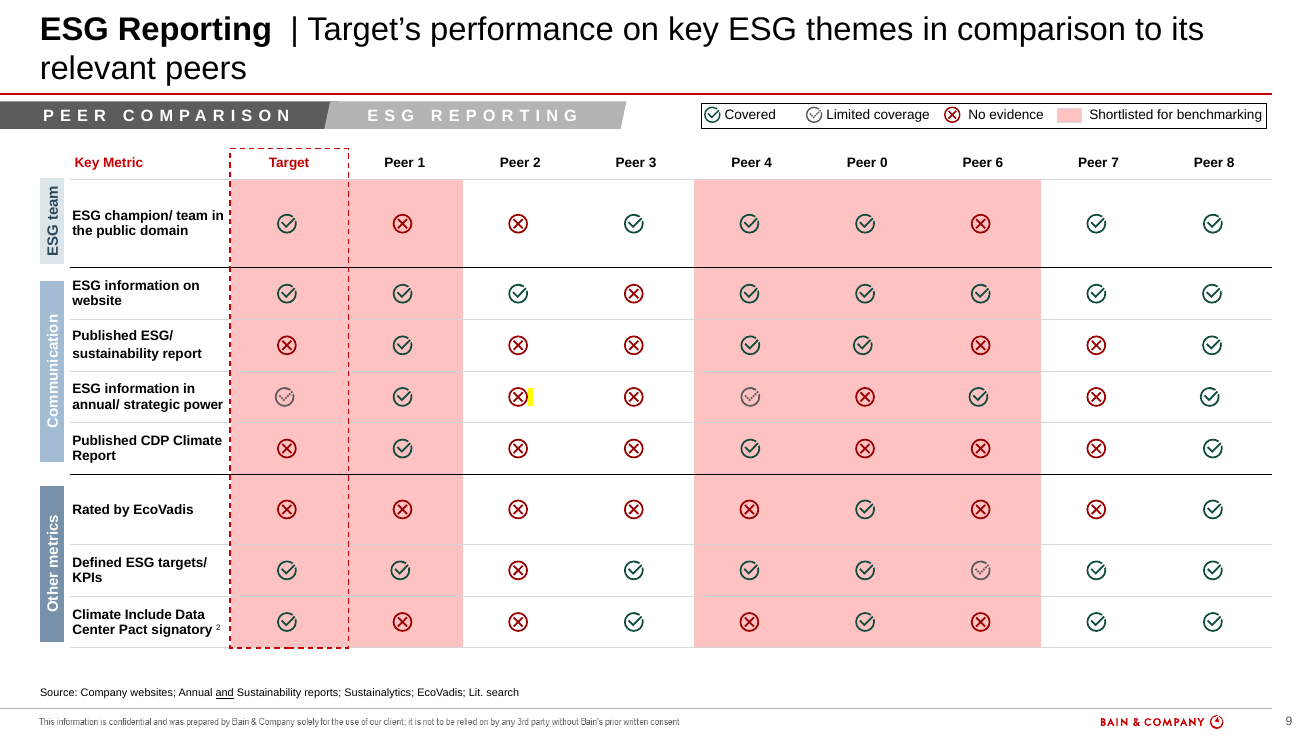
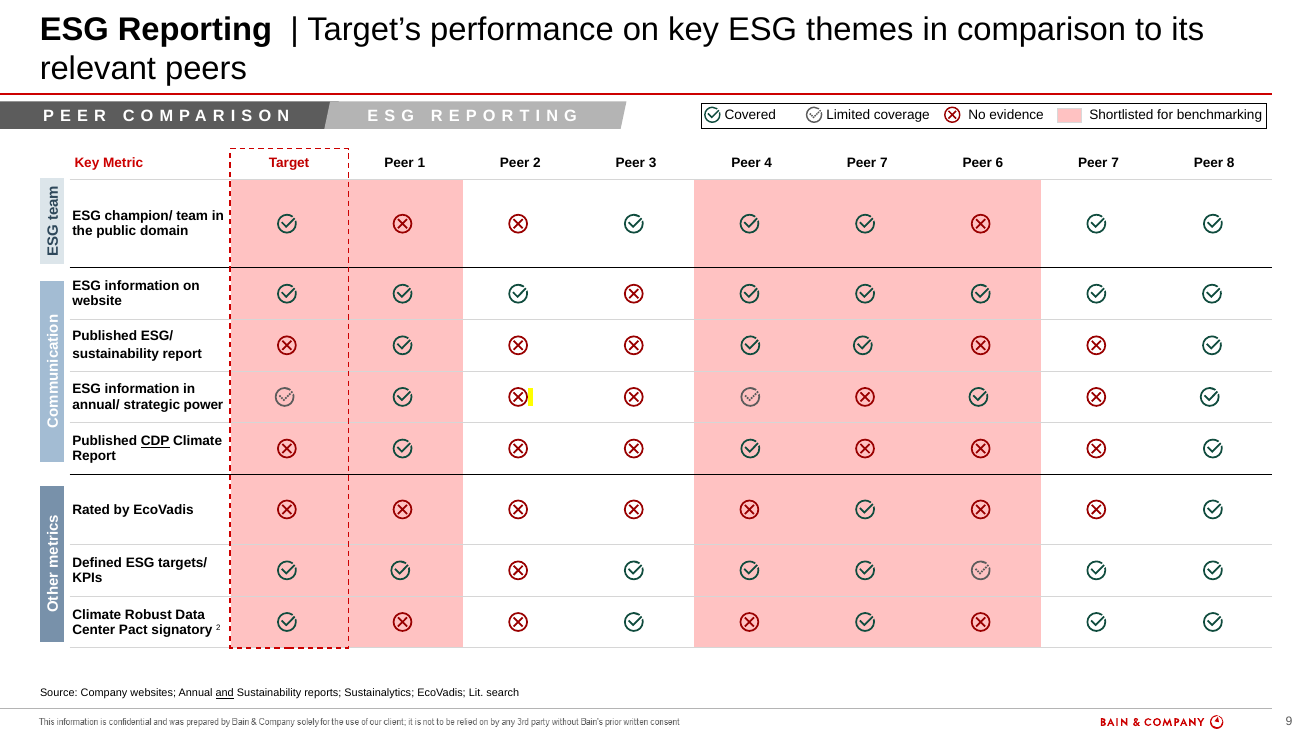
4 Peer 0: 0 -> 7 (884, 163)
CDP underline: none -> present (155, 441)
Include: Include -> Robust (148, 614)
